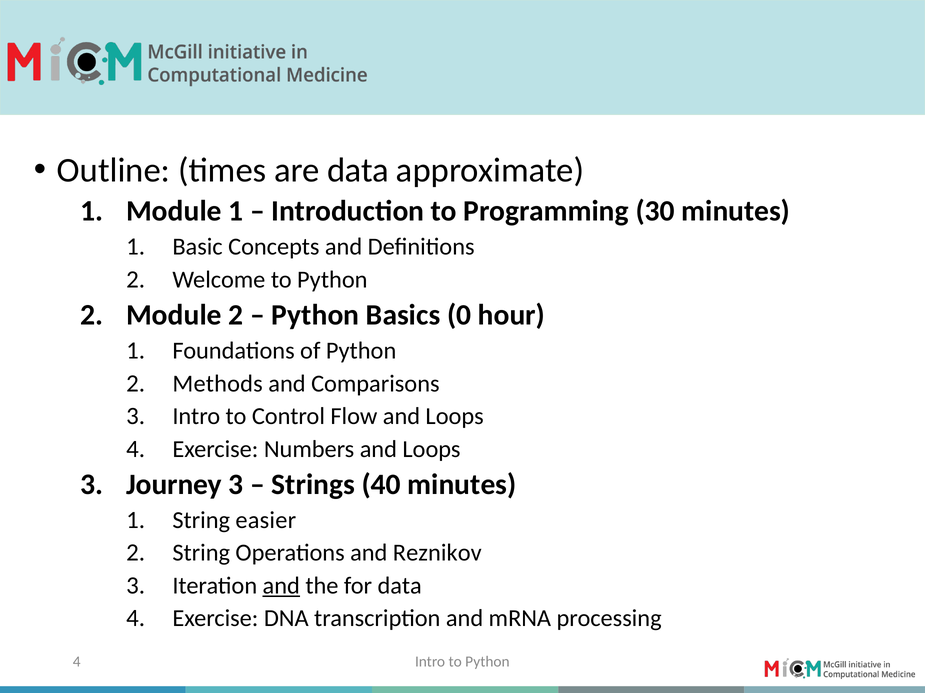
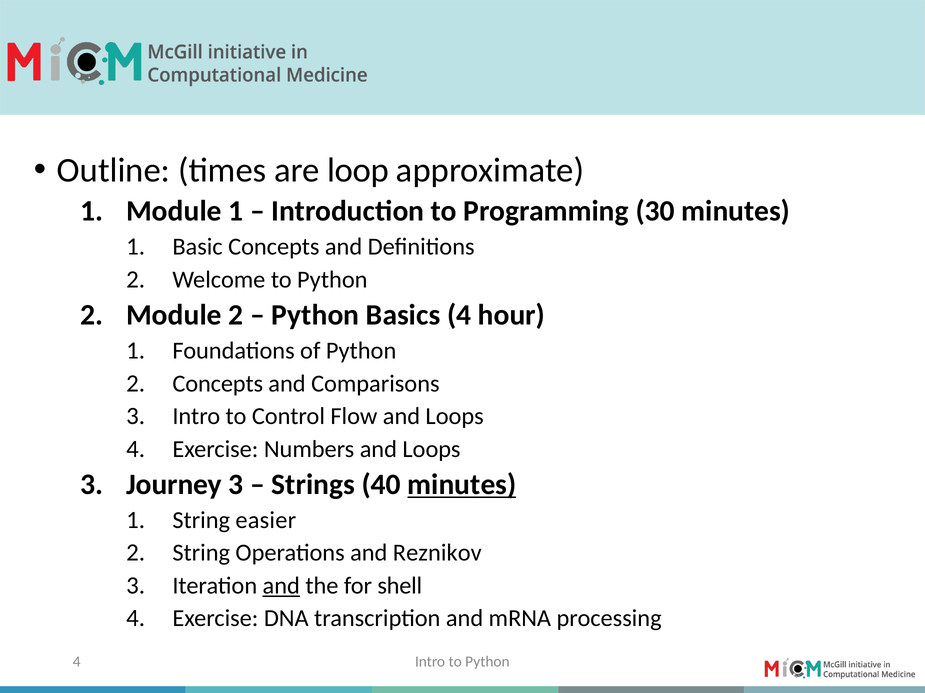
are data: data -> loop (358, 170)
Basics 0: 0 -> 4 (459, 315)
2 Methods: Methods -> Concepts (218, 384)
minutes underline: none -> present (462, 485)
for data: data -> shell (400, 586)
